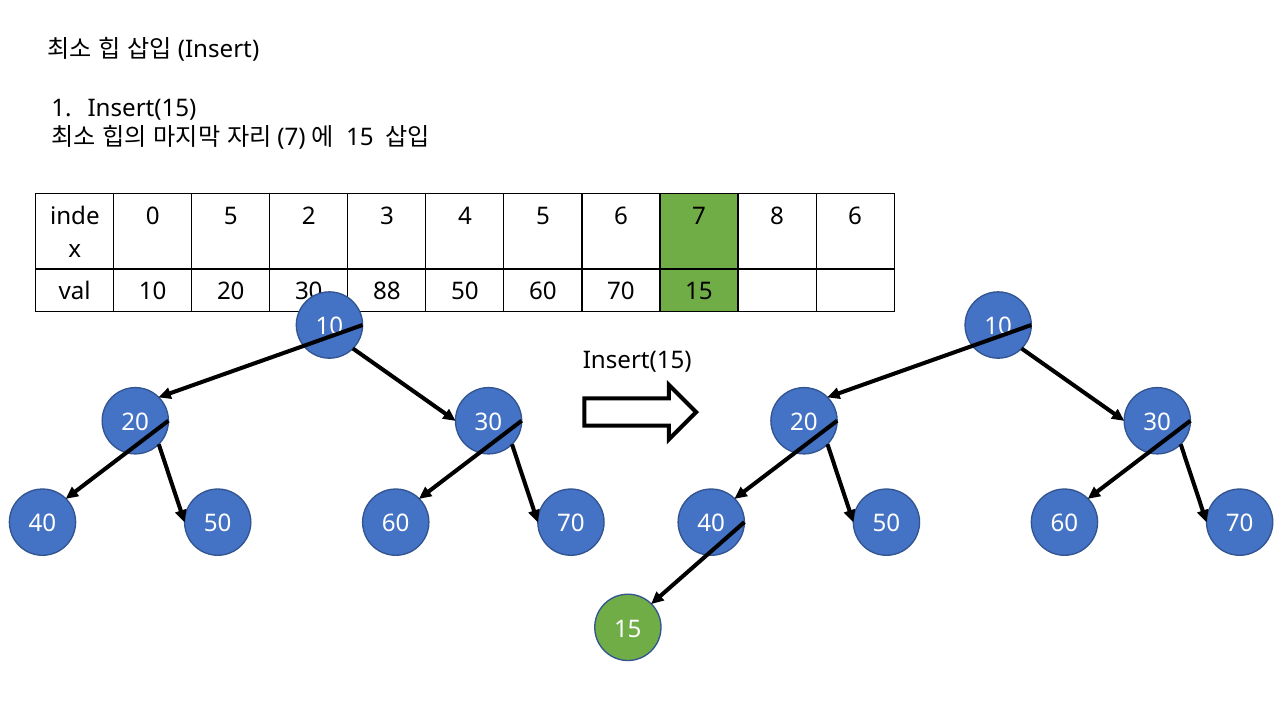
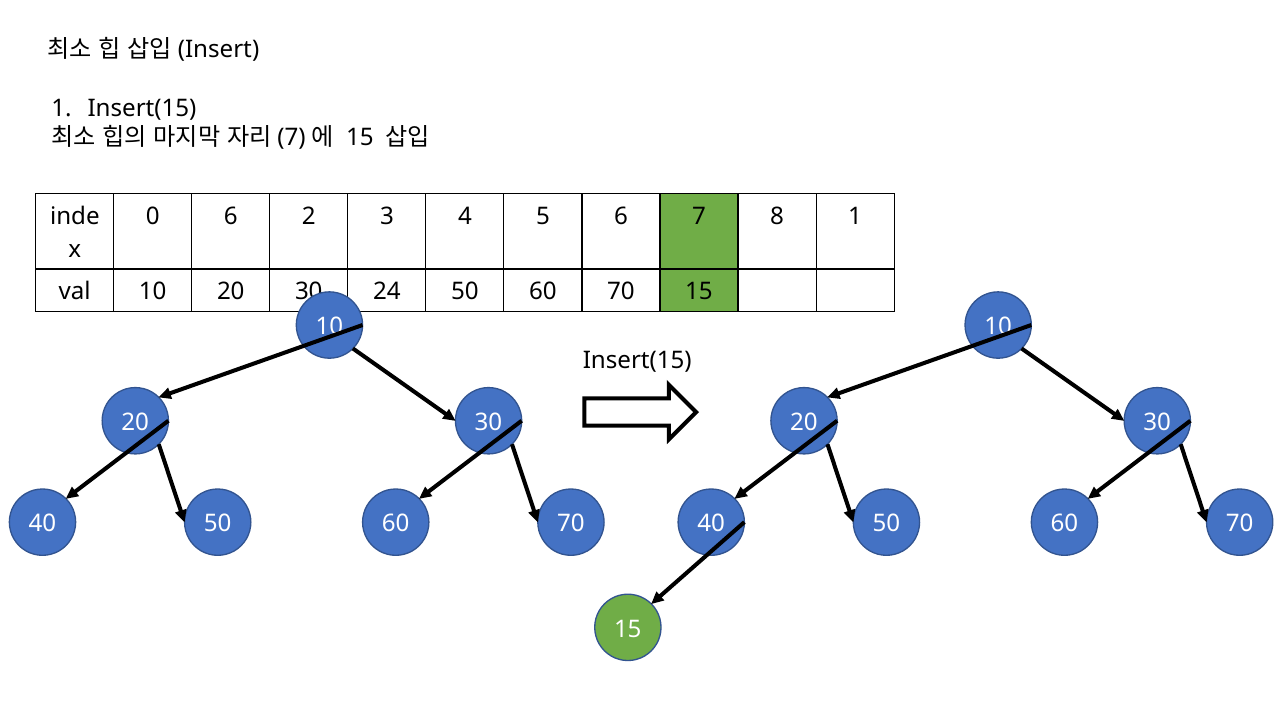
0 5: 5 -> 6 (231, 216)
8 6: 6 -> 1 (855, 216)
88: 88 -> 24 (387, 291)
